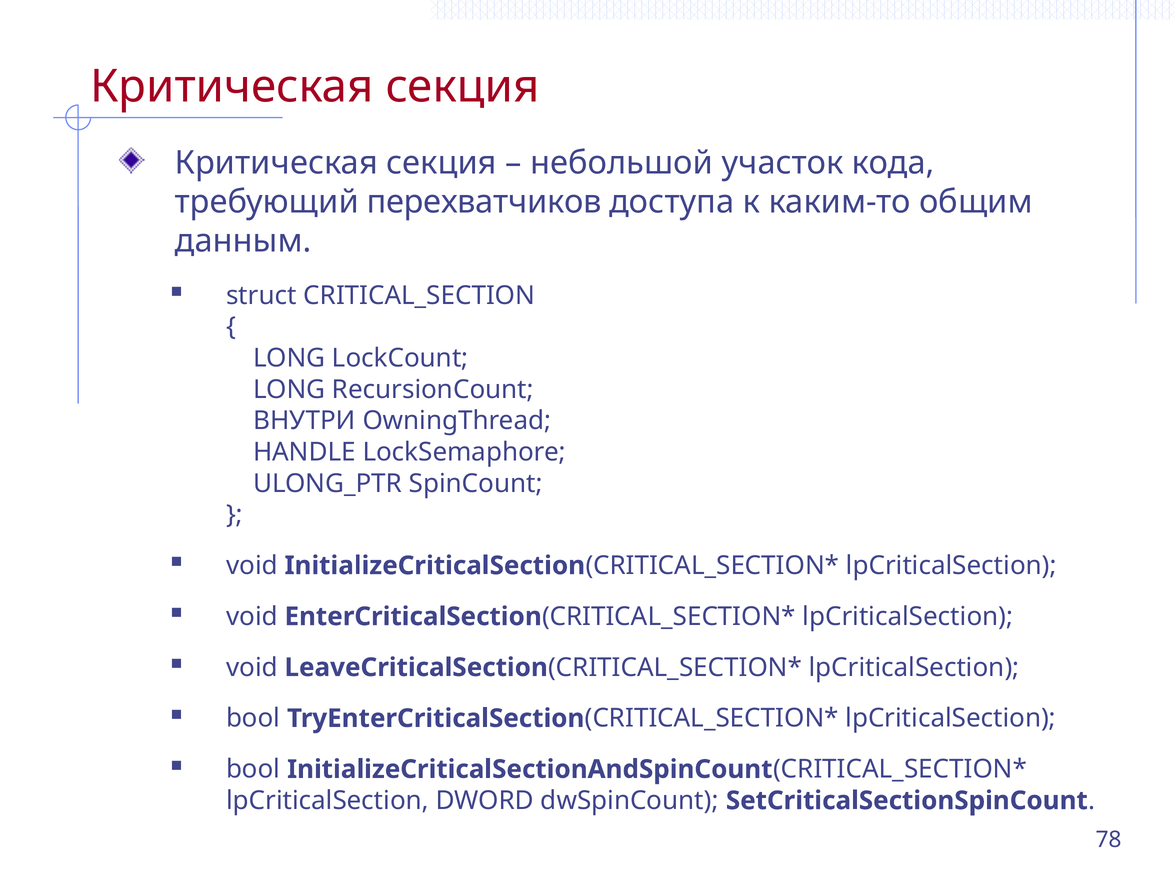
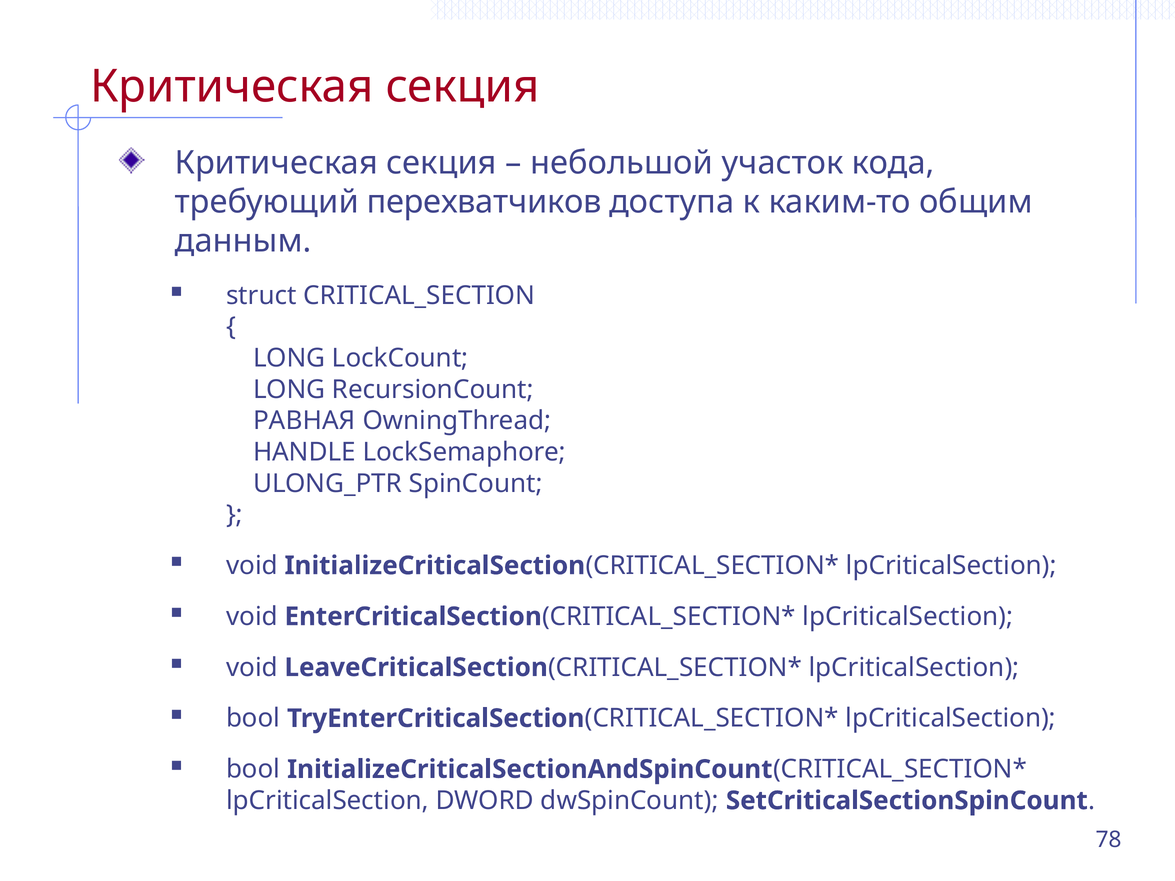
ВНУТРИ: ВНУТРИ -> РАВНАЯ (304, 421)
